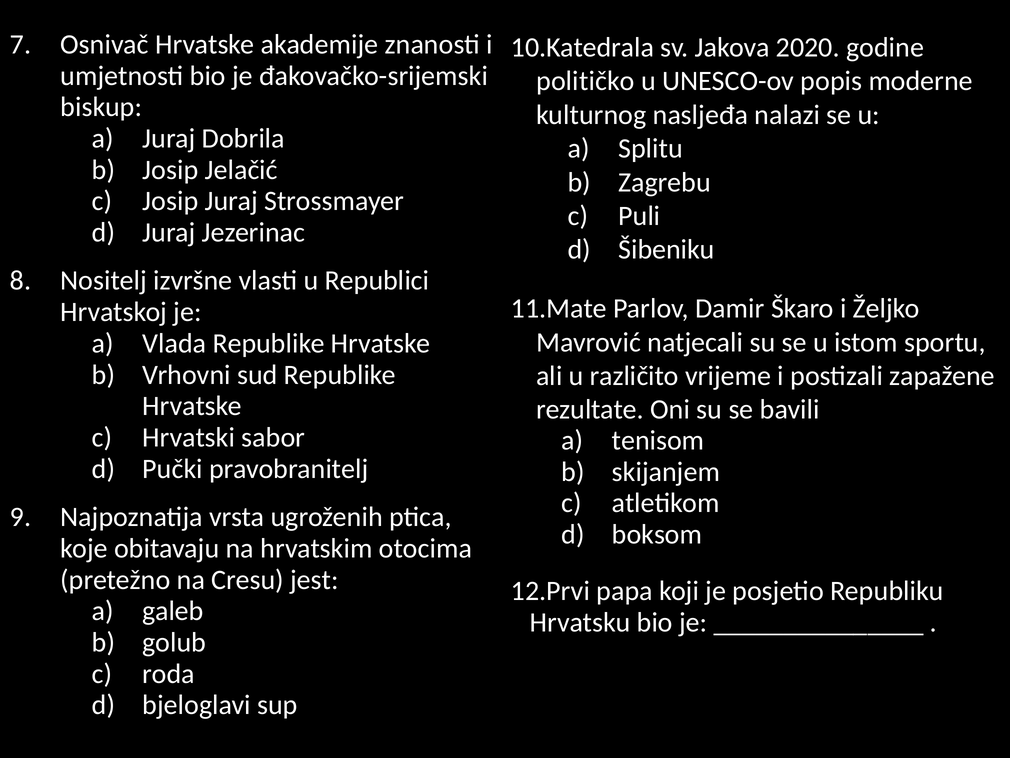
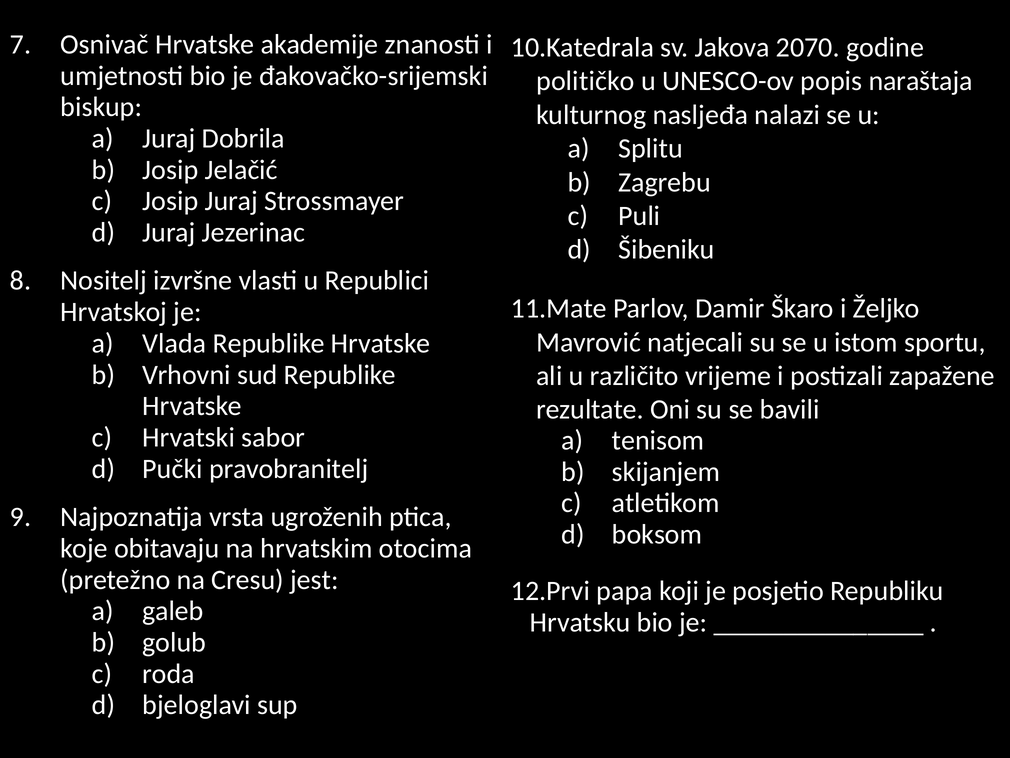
2020: 2020 -> 2070 (808, 47)
moderne: moderne -> naraštaja (921, 81)
